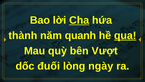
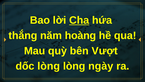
thành: thành -> thắng (23, 35)
quanh: quanh -> hoàng (80, 35)
qua underline: present -> none (125, 35)
dốc đuối: đuối -> lòng (49, 66)
